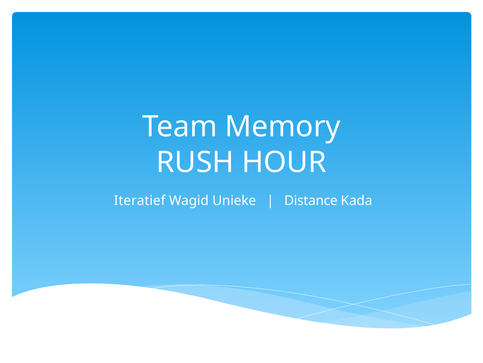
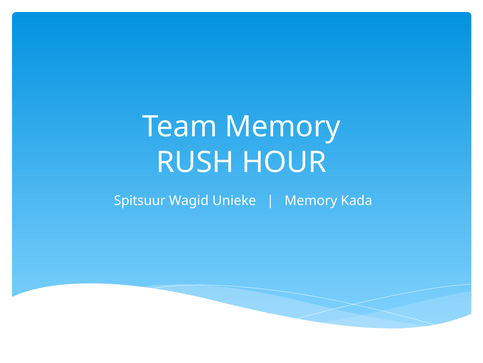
Iteratief: Iteratief -> Spitsuur (140, 200)
Distance: Distance -> Memory (311, 200)
